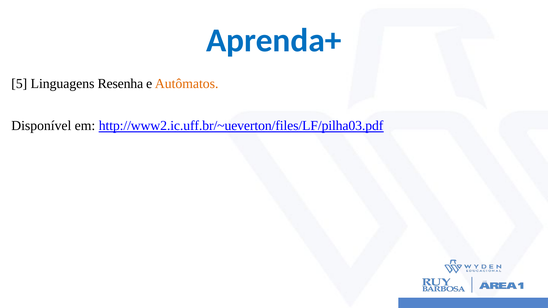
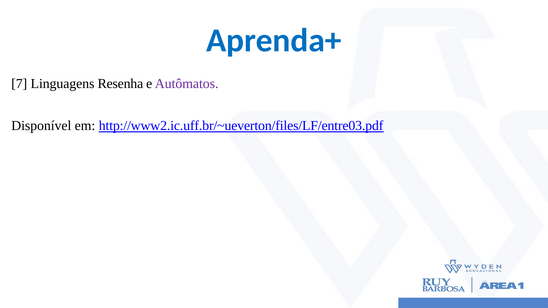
5: 5 -> 7 (19, 84)
Autômatos colour: orange -> purple (187, 84)
http://www2.ic.uff.br/~ueverton/files/LF/pilha03.pdf: http://www2.ic.uff.br/~ueverton/files/LF/pilha03.pdf -> http://www2.ic.uff.br/~ueverton/files/LF/entre03.pdf (241, 126)
